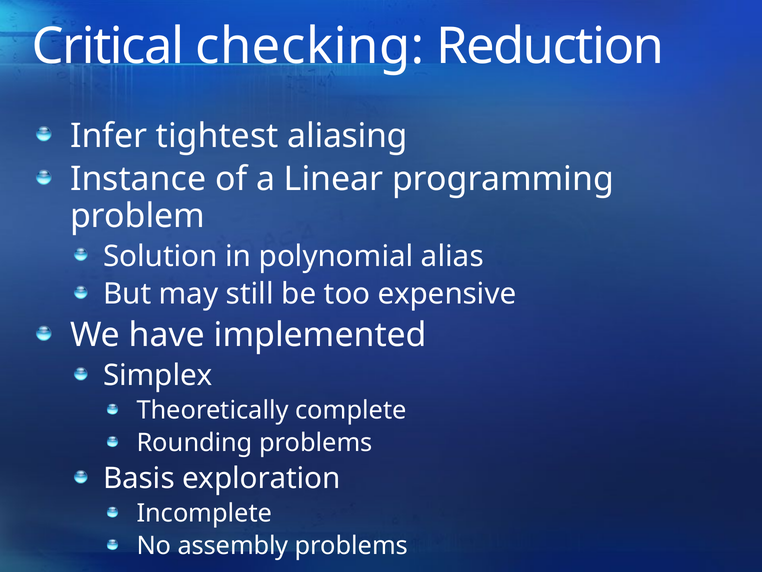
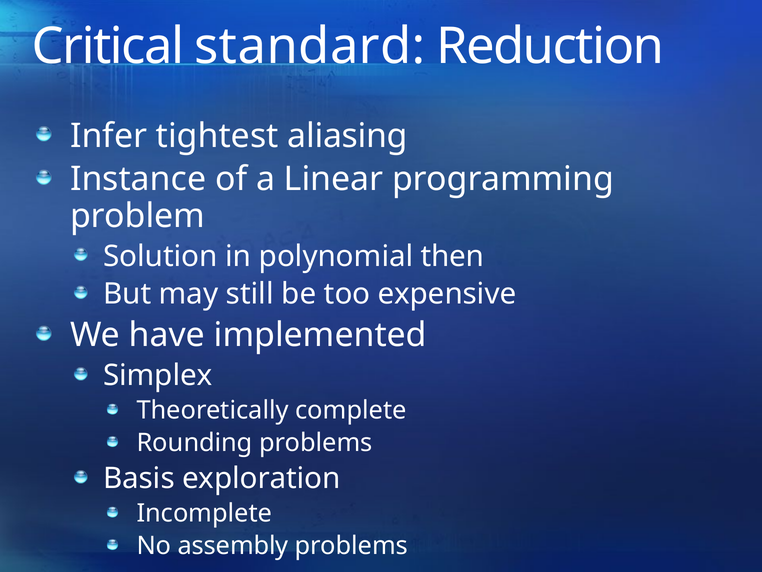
checking: checking -> standard (310, 46)
alias: alias -> then (453, 256)
